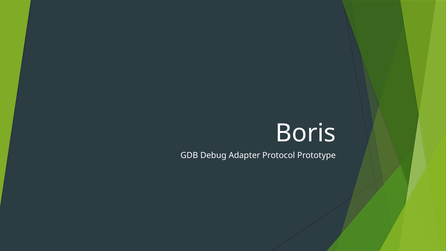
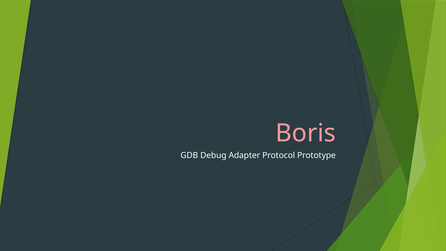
Boris colour: white -> pink (306, 133)
